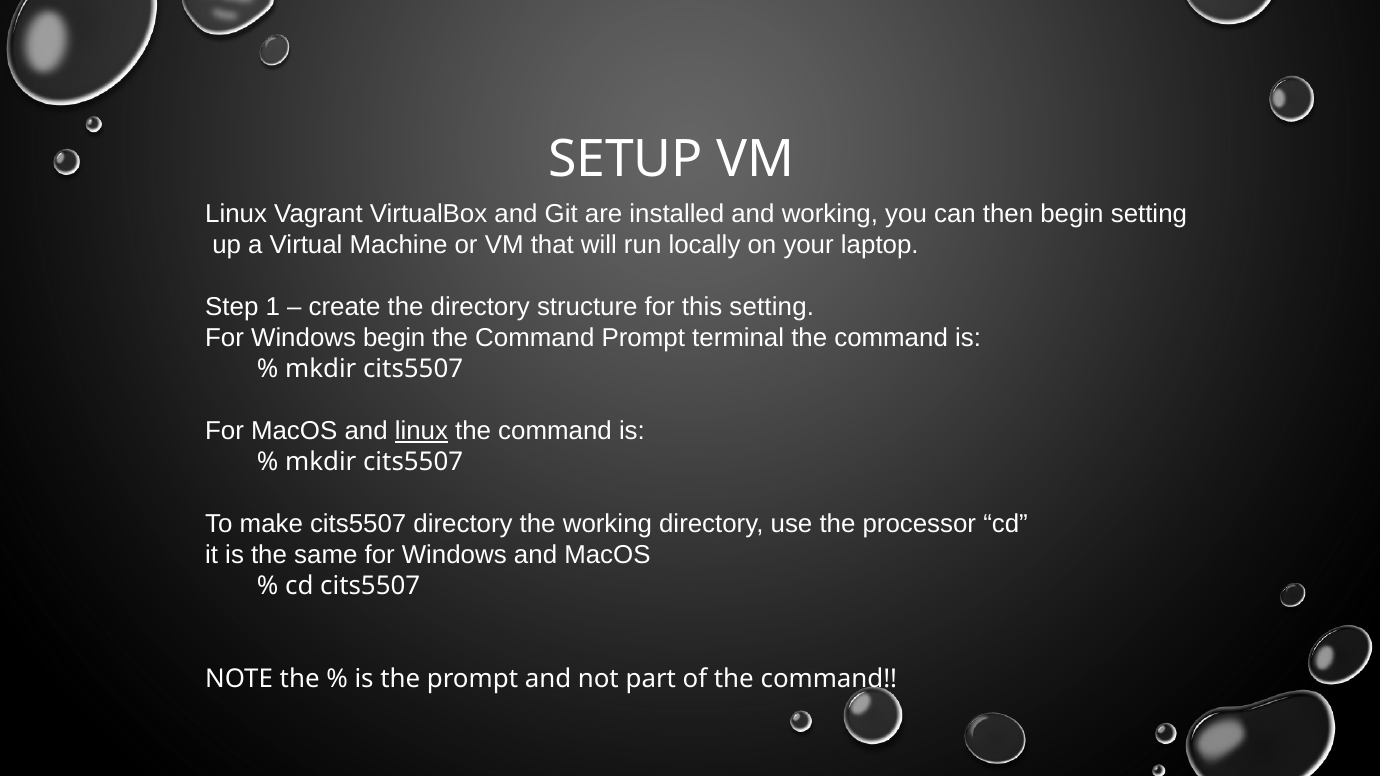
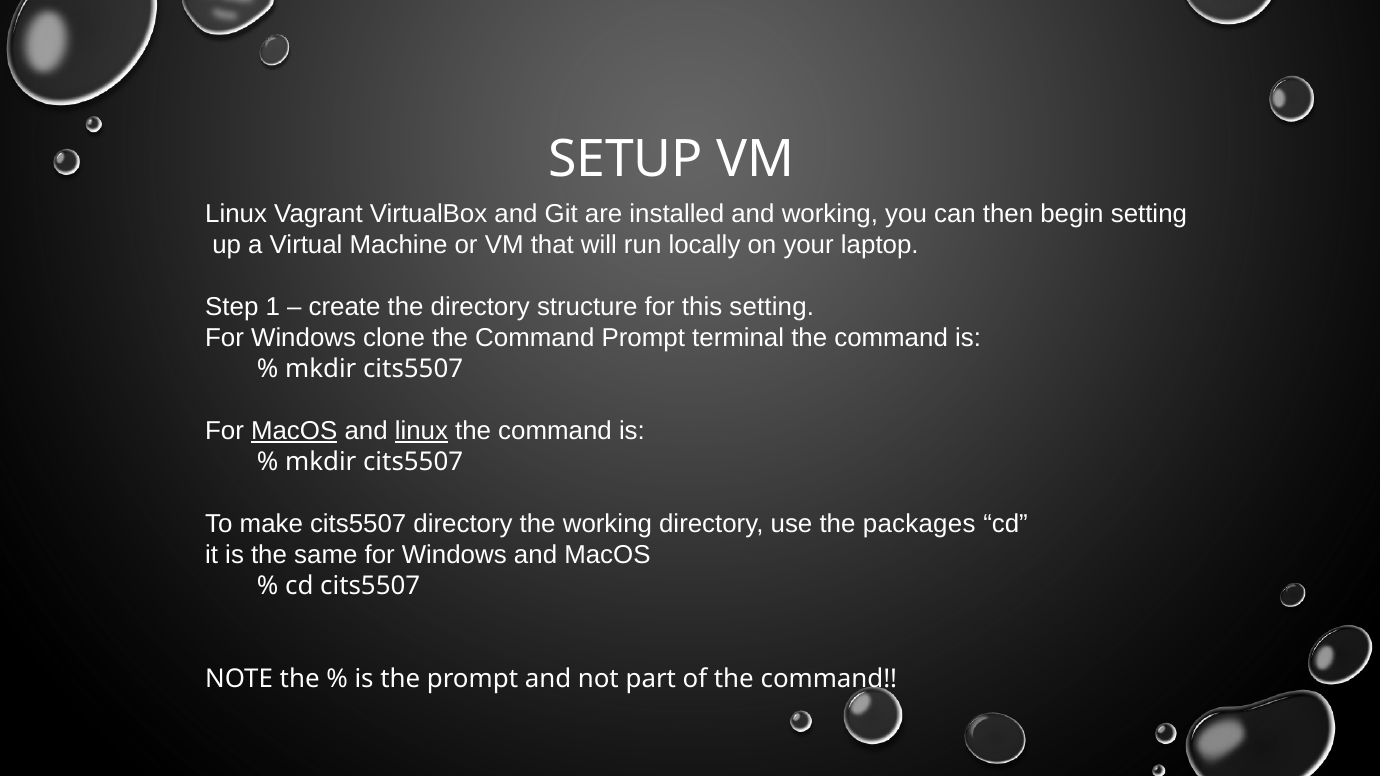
Windows begin: begin -> clone (394, 338)
MacOS underline: none -> present (294, 431)
processor: processor -> packages (919, 524)
